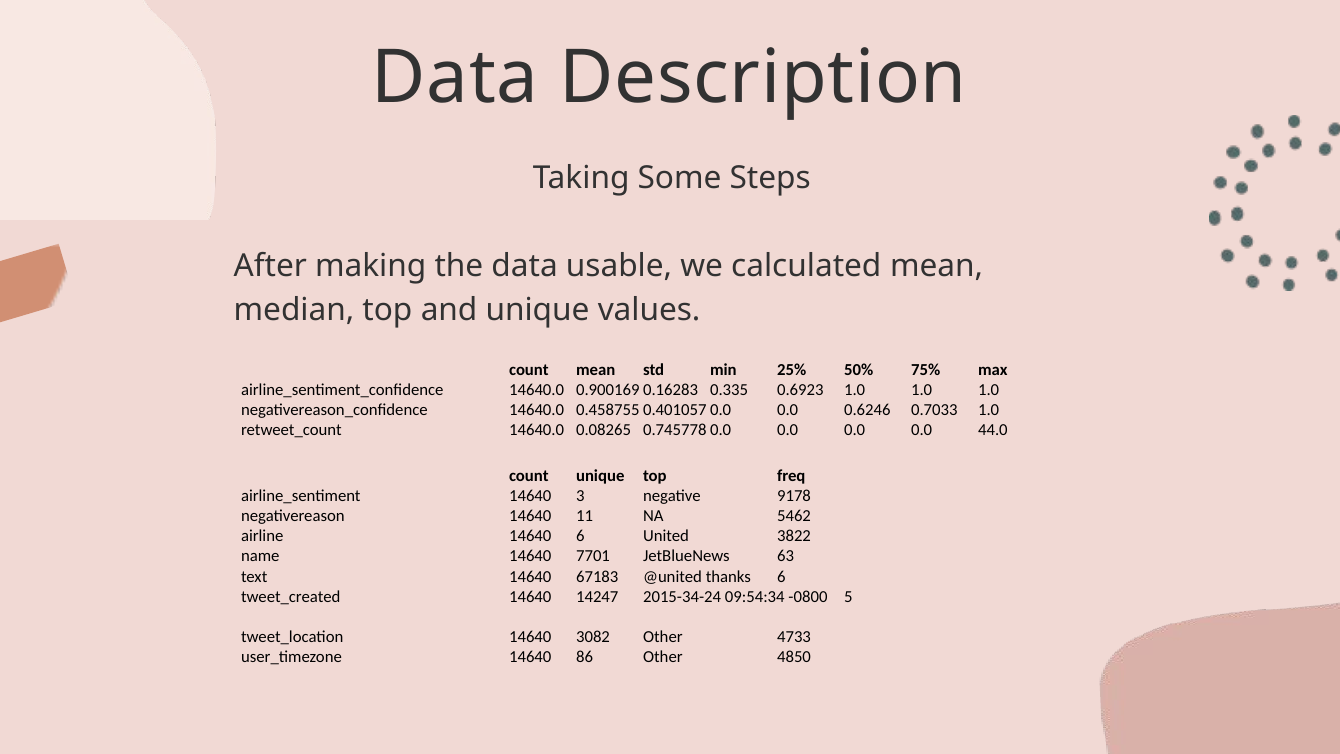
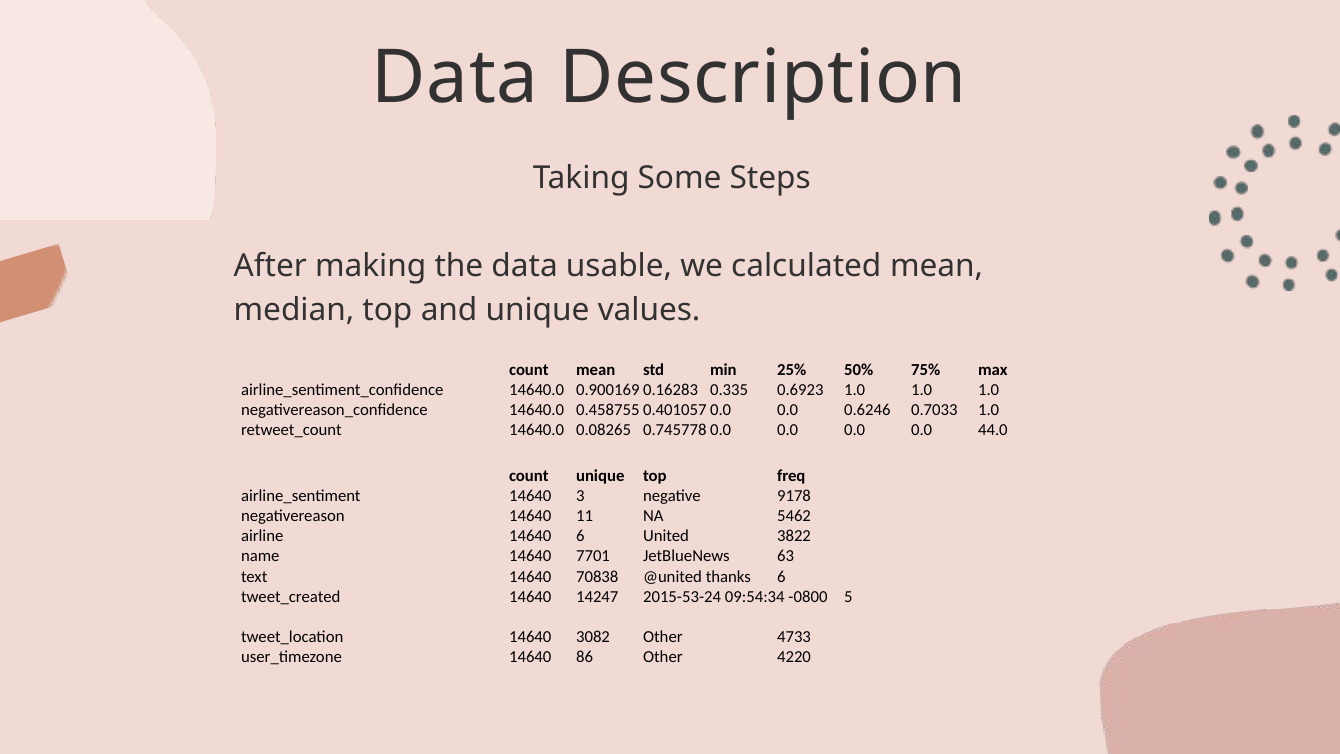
67183: 67183 -> 70838 (597, 576)
2015-34-24: 2015-34-24 -> 2015-53-24 (682, 596)
4850: 4850 -> 4220 (794, 657)
